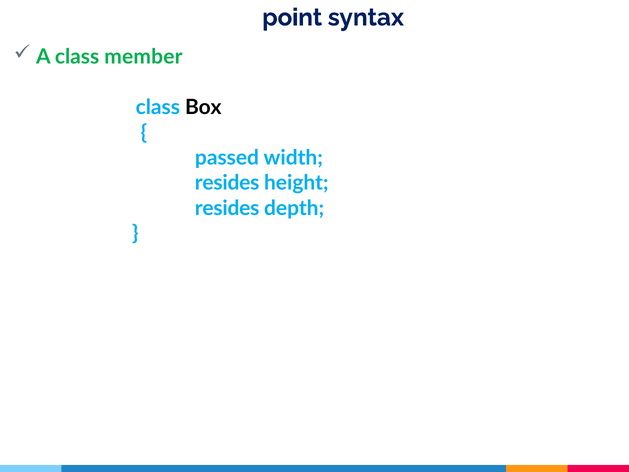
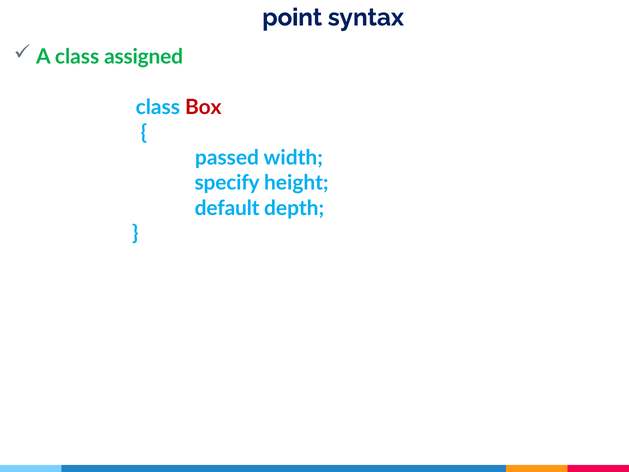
member: member -> assigned (144, 57)
Box colour: black -> red (203, 107)
resides: resides -> specify (227, 183)
resides: resides -> default (227, 208)
